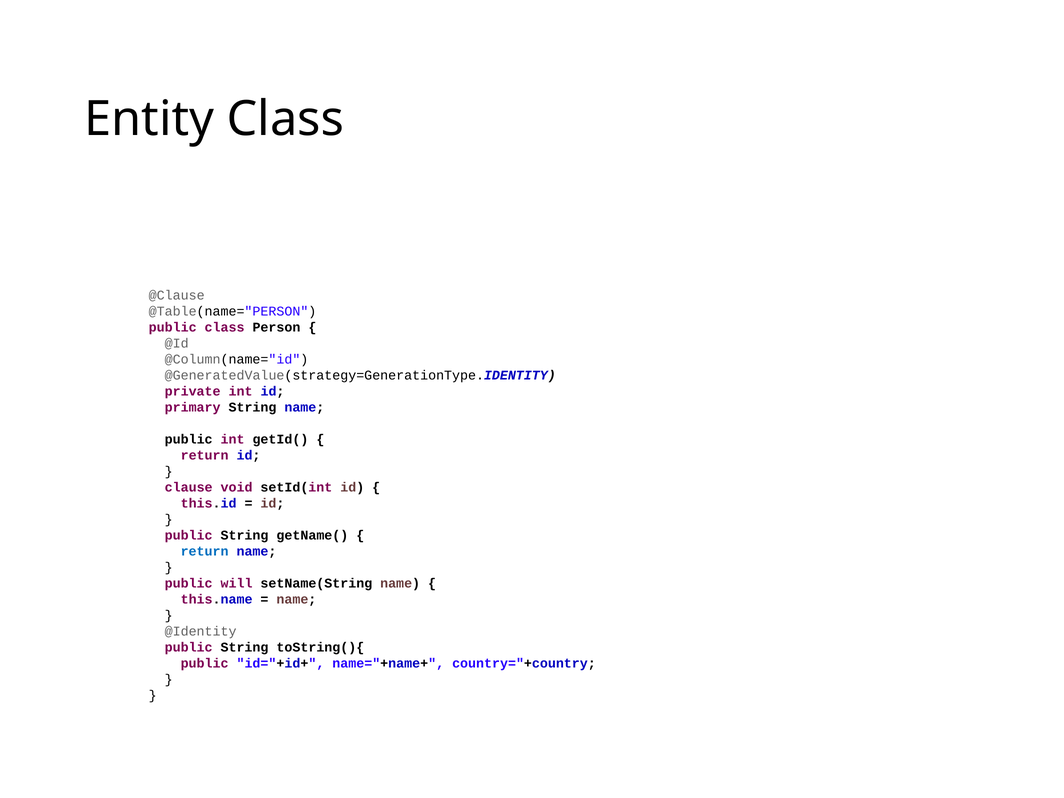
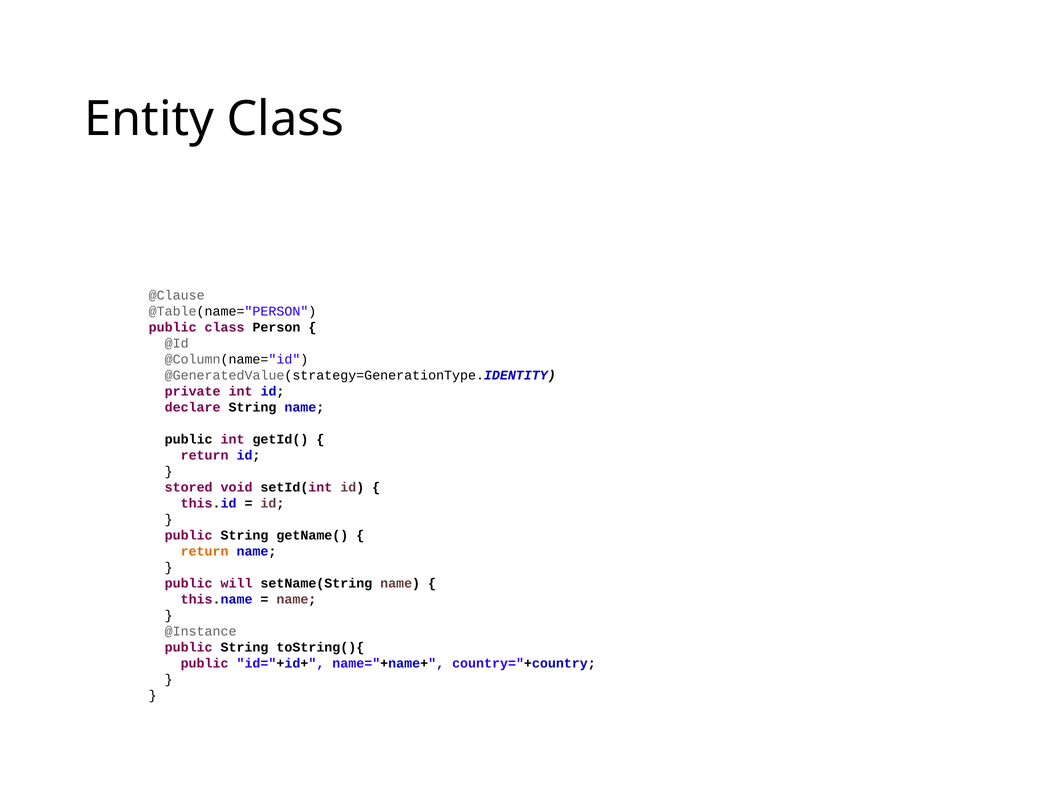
primary: primary -> declare (193, 407)
clause: clause -> stored (189, 487)
return colour: blue -> orange (205, 551)
@Identity: @Identity -> @Instance (201, 631)
